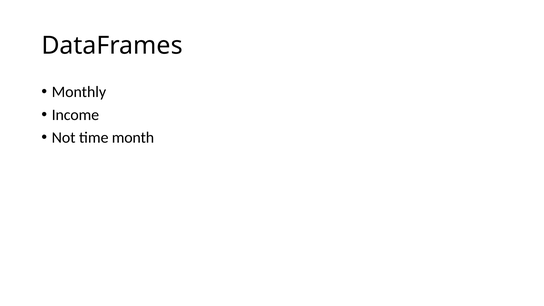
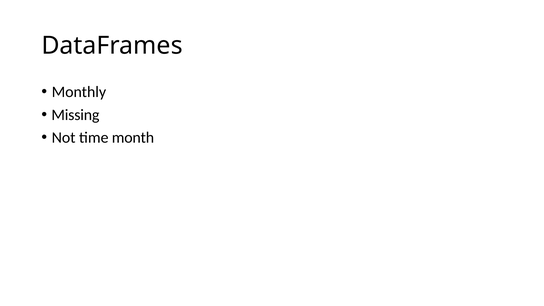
Income: Income -> Missing (75, 115)
